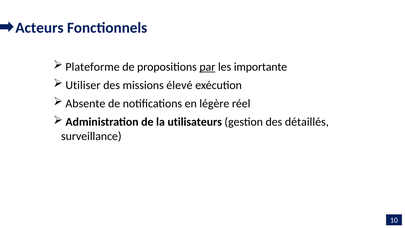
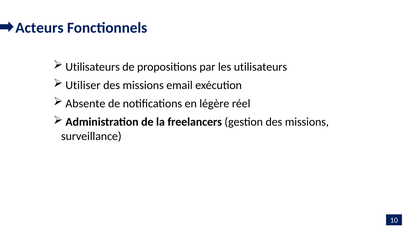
Plateforme: Plateforme -> Utilisateurs (93, 67)
par underline: present -> none (207, 67)
les importante: importante -> utilisateurs (260, 67)
élevé: élevé -> email (180, 85)
utilisateurs: utilisateurs -> freelancers (195, 122)
gestion des détaillés: détaillés -> missions (307, 122)
